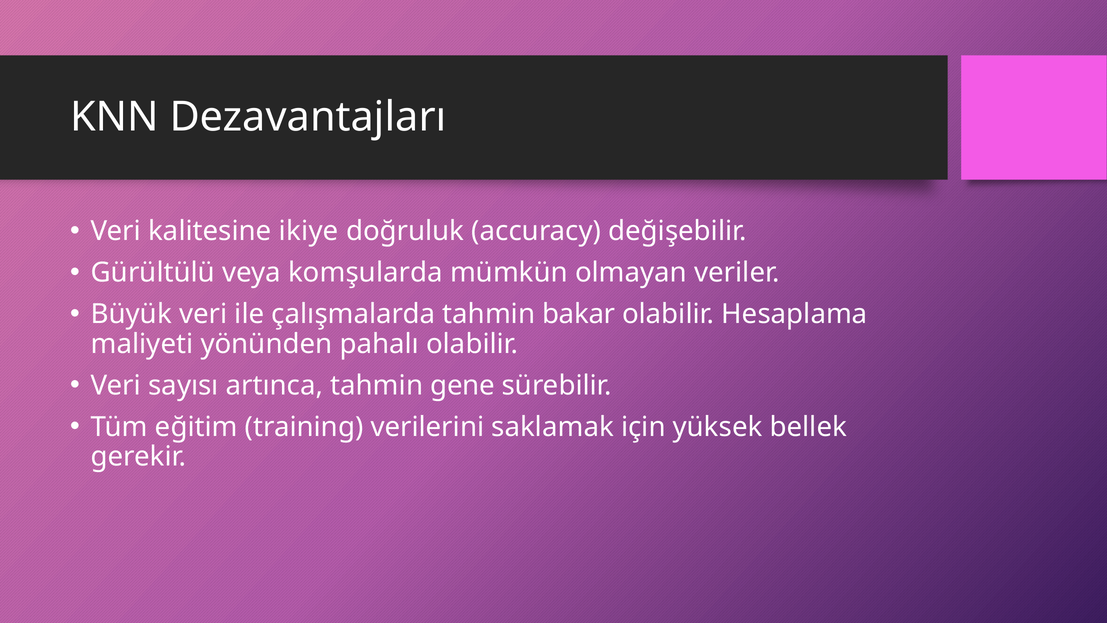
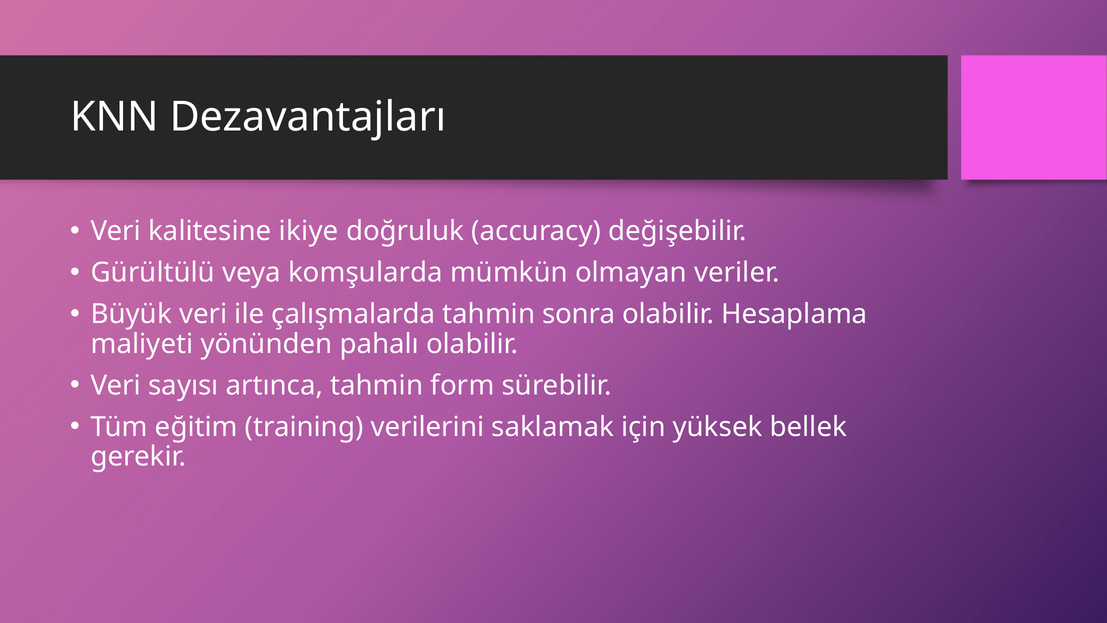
bakar: bakar -> sonra (579, 314)
gene: gene -> form (462, 385)
